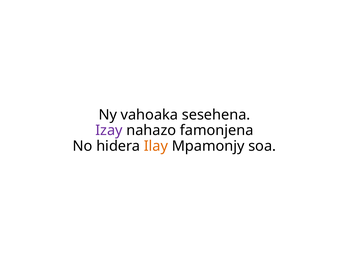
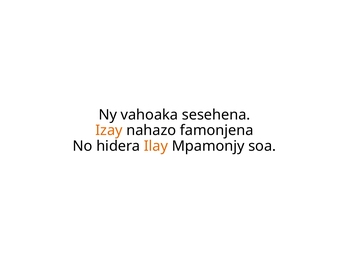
Izay colour: purple -> orange (109, 131)
